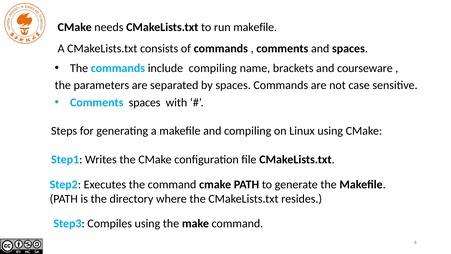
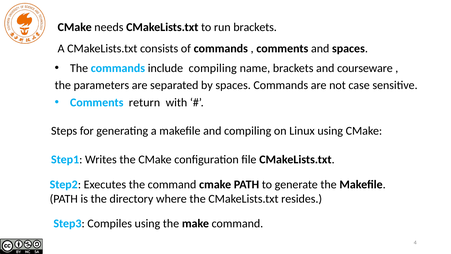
run makefile: makefile -> brackets (255, 27)
Comments spaces: spaces -> return (145, 102)
